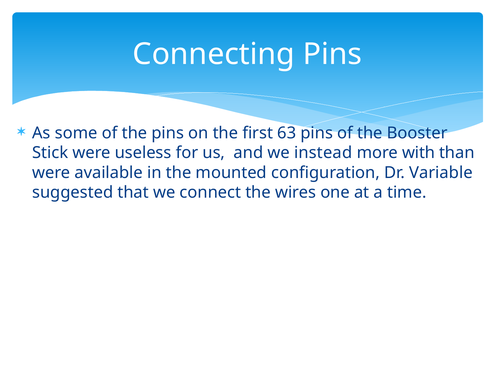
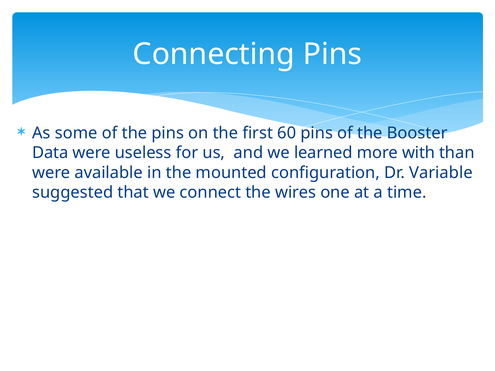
63: 63 -> 60 (287, 133)
Stick: Stick -> Data (50, 153)
instead: instead -> learned (323, 153)
